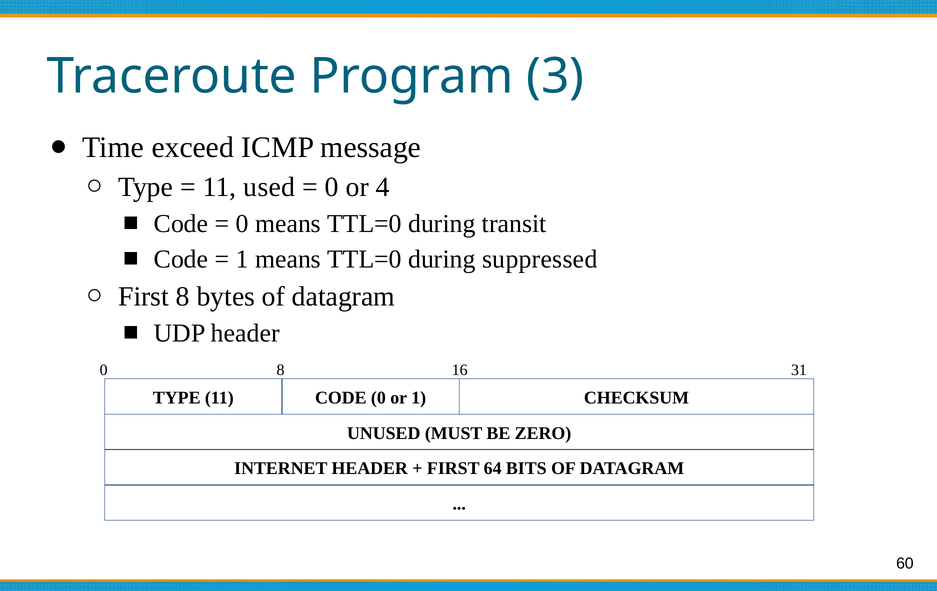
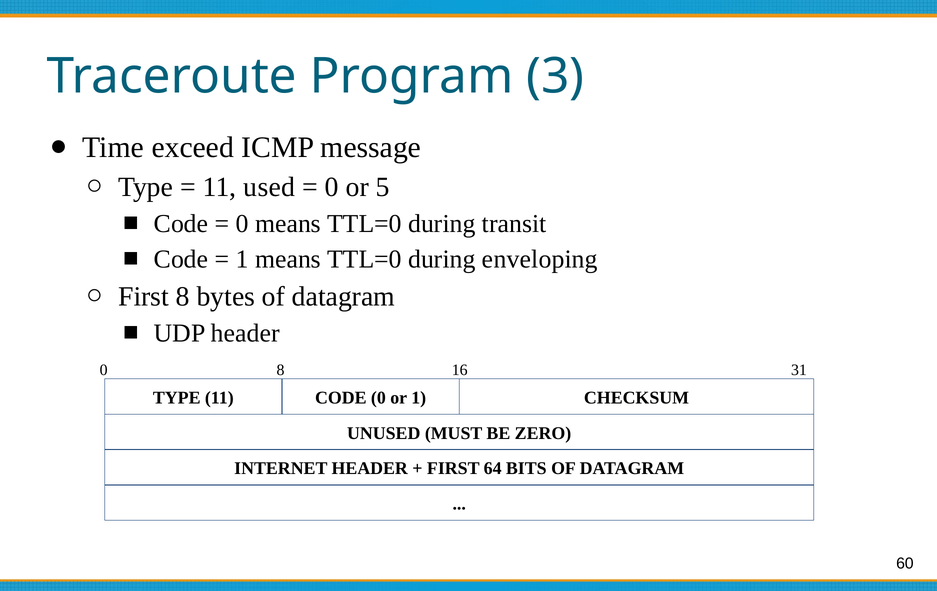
4: 4 -> 5 (383, 187)
suppressed: suppressed -> enveloping (540, 259)
